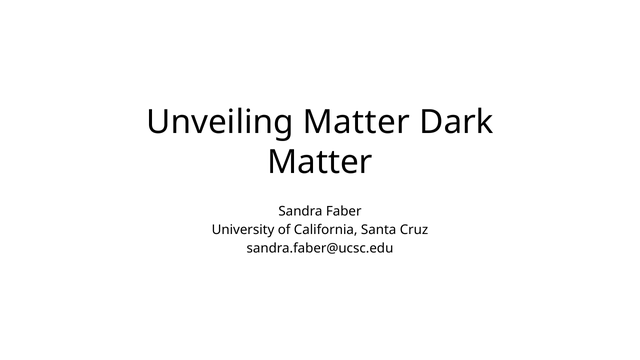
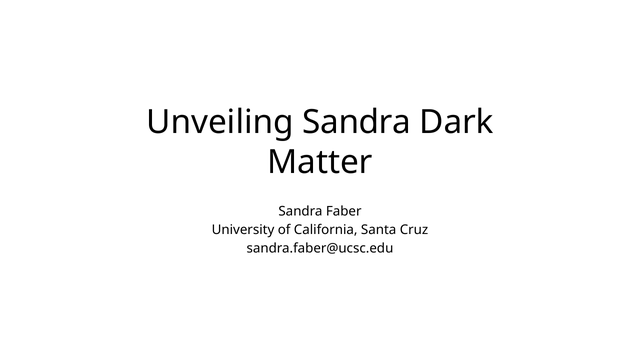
Unveiling Matter: Matter -> Sandra (357, 122)
